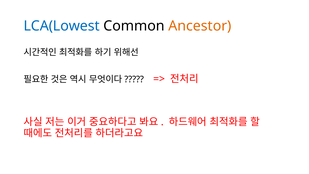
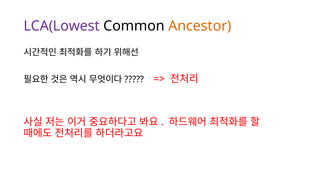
LCA(Lowest colour: blue -> purple (62, 26)
